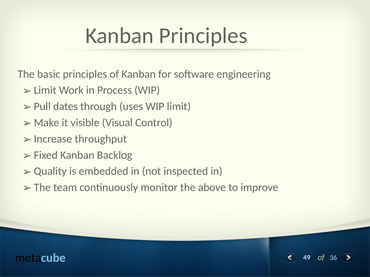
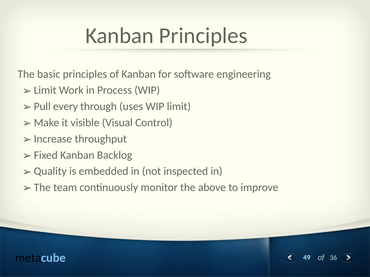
dates: dates -> every (65, 107)
